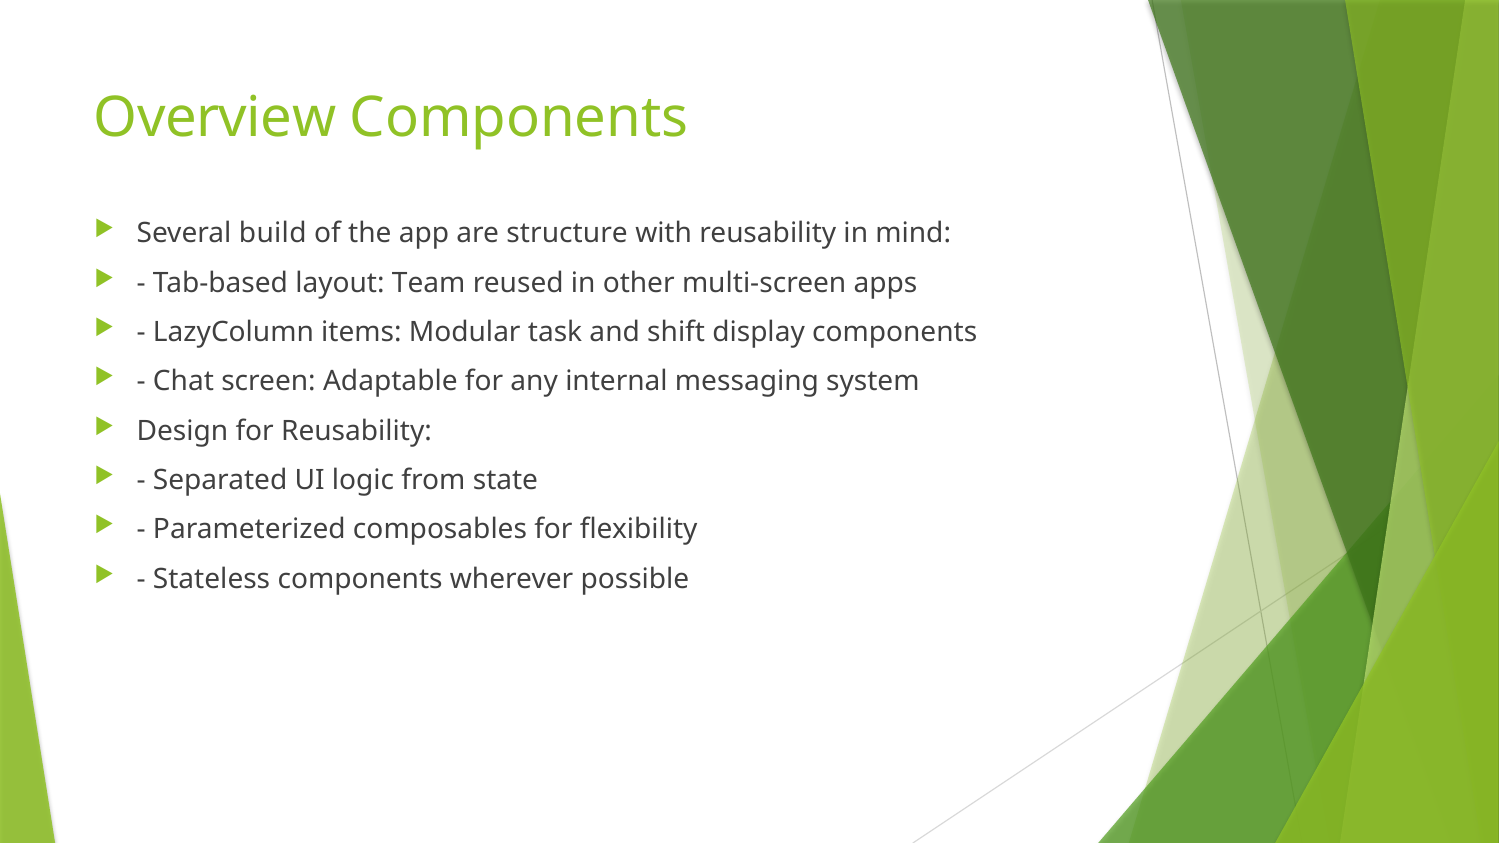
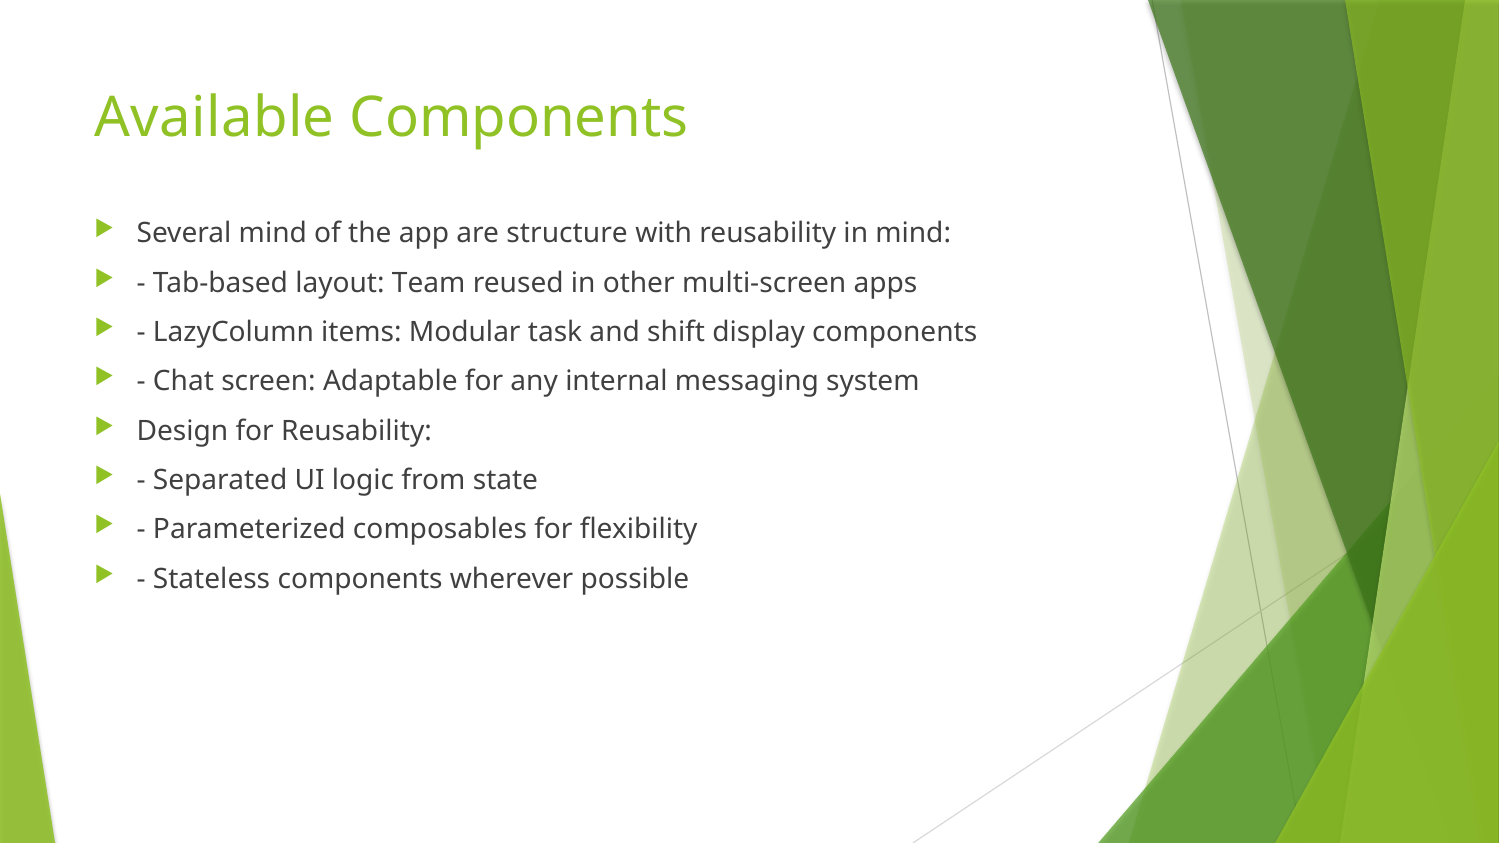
Overview: Overview -> Available (215, 118)
Several build: build -> mind (273, 234)
